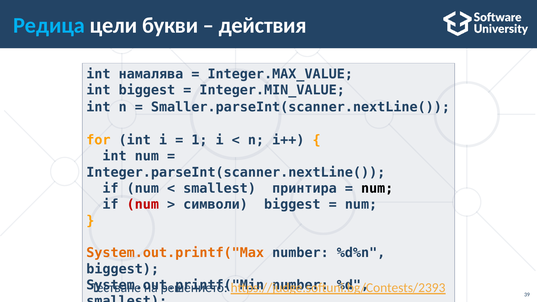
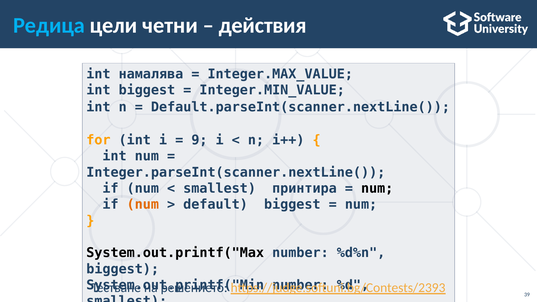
букви: букви -> четни (170, 25)
Smaller.parseInt(scanner.nextLine(: Smaller.parseInt(scanner.nextLine( -> Default.parseInt(scanner.nextLine( (300, 107)
1: 1 -> 9 (199, 140)
num colour: red -> orange (143, 205)
символи: символи -> default (216, 205)
System.out.printf("Max colour: orange -> black (175, 253)
